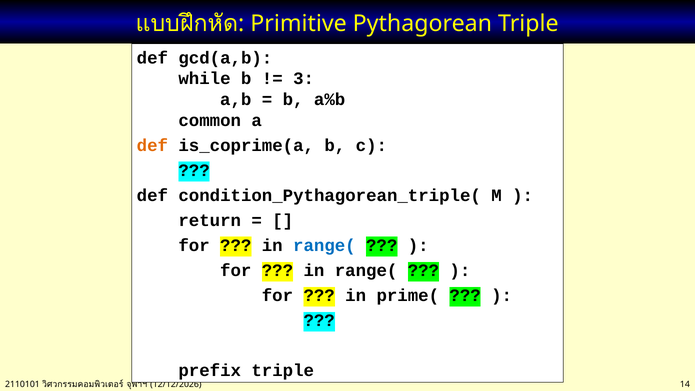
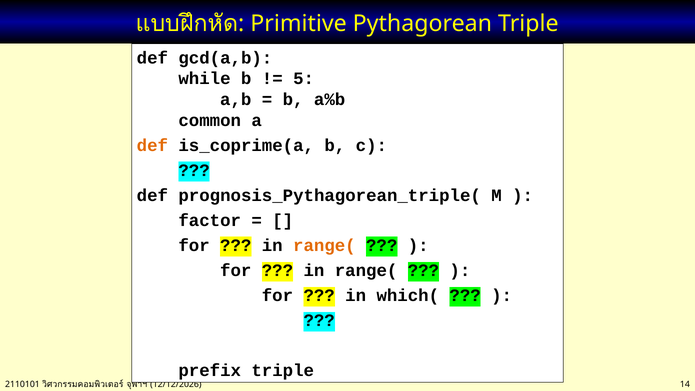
3: 3 -> 5 (304, 79)
condition_Pythagorean_triple(: condition_Pythagorean_triple( -> prognosis_Pythagorean_triple( (330, 195)
return: return -> factor (210, 220)
range( colour: blue -> orange (324, 245)
prime(: prime( -> which( (408, 295)
